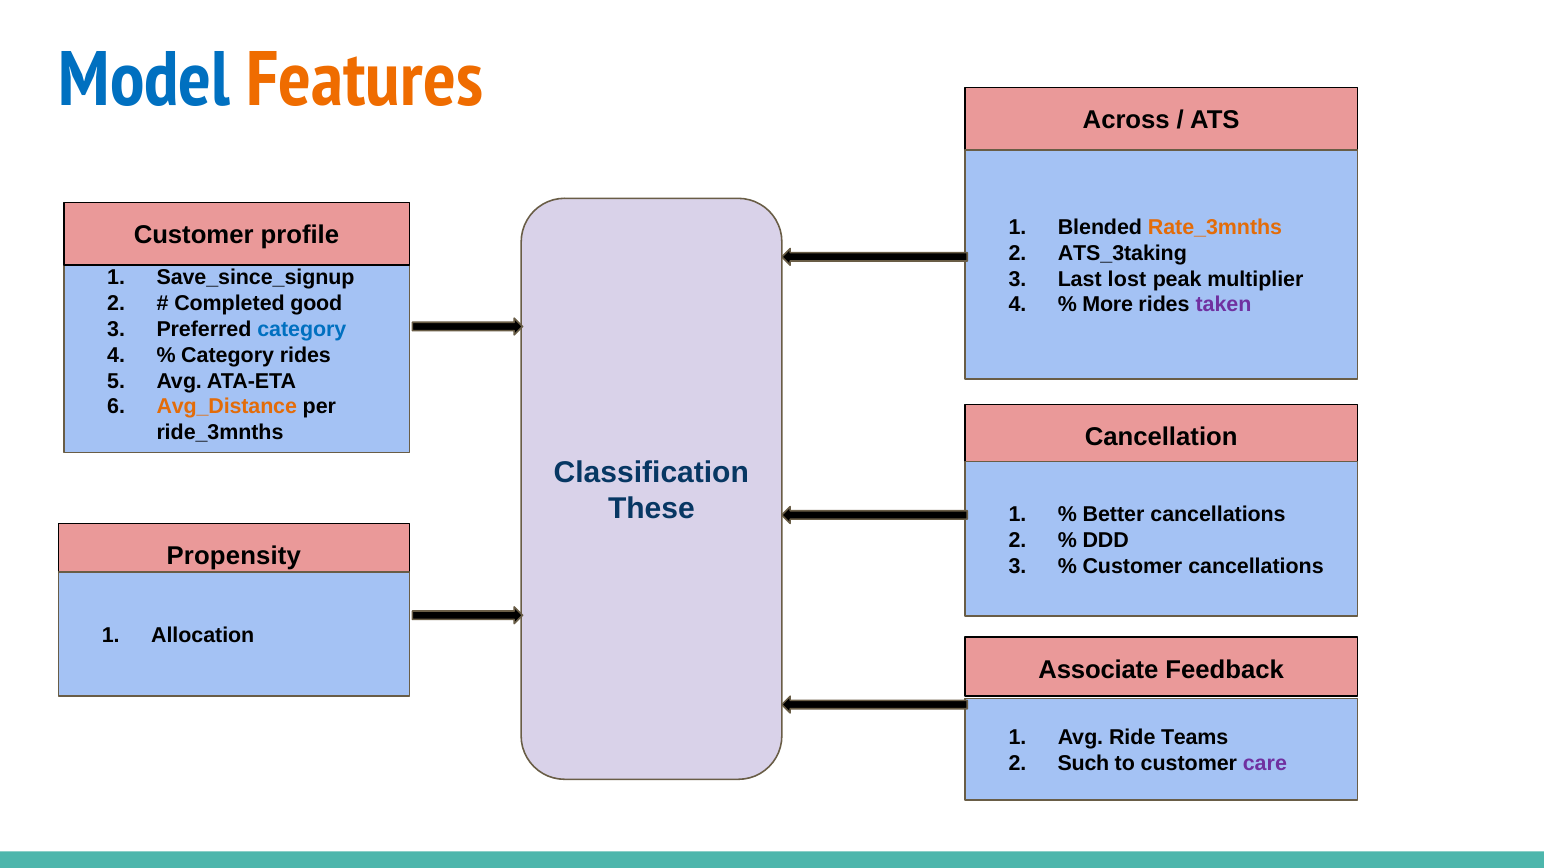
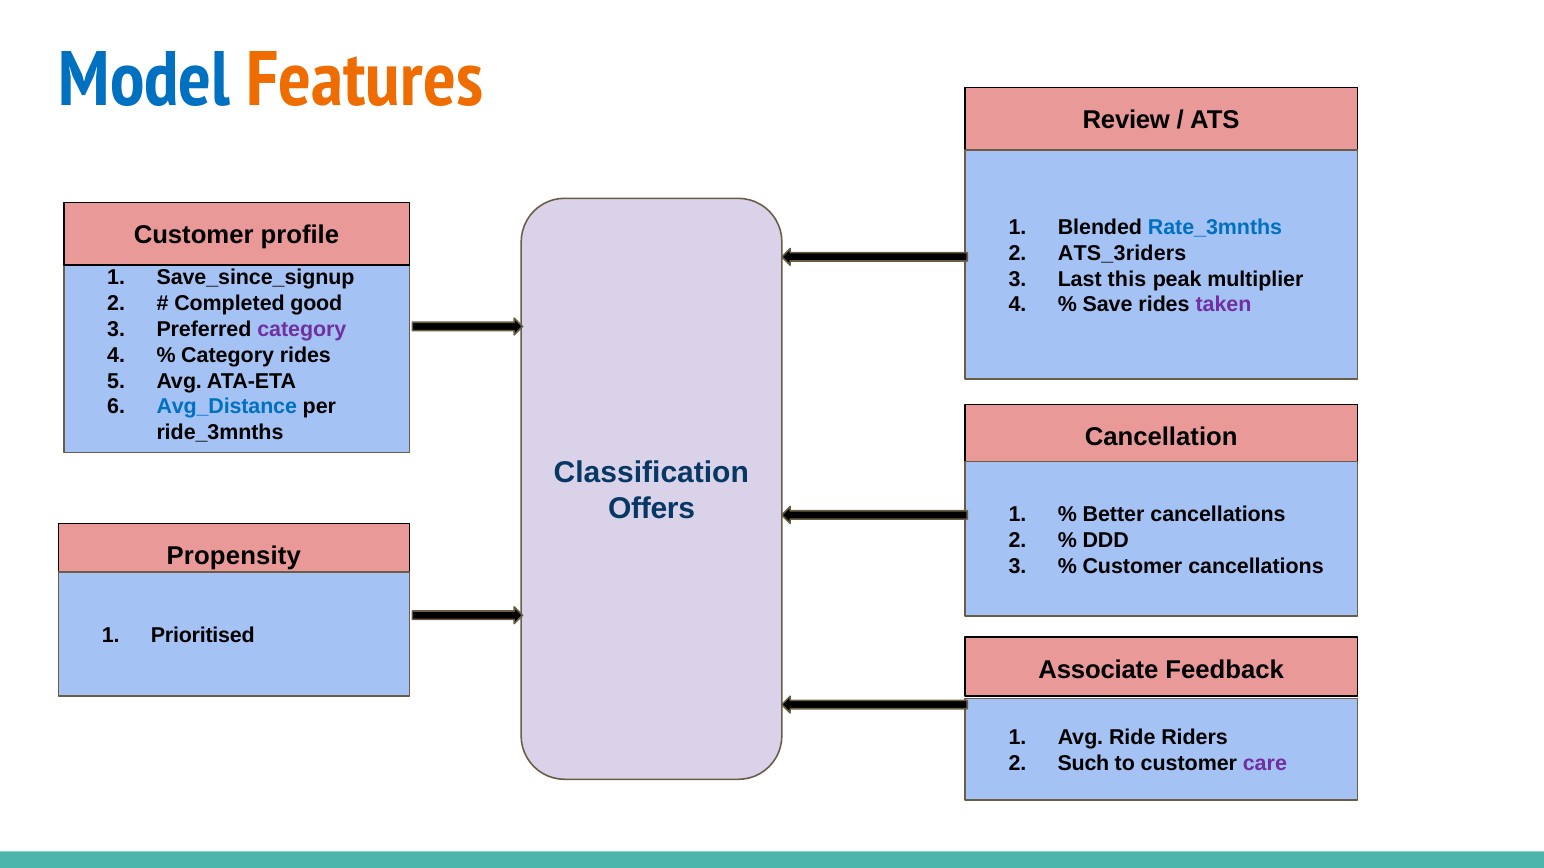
Across: Across -> Review (1126, 120)
Rate_3mnths colour: orange -> blue (1215, 228)
ATS_3taking: ATS_3taking -> ATS_3riders (1122, 253)
lost: lost -> this (1127, 279)
More: More -> Save (1108, 305)
category colour: blue -> purple (302, 330)
Avg_Distance colour: orange -> blue (227, 407)
These: These -> Offers (652, 509)
Allocation: Allocation -> Prioritised (203, 636)
Teams: Teams -> Riders (1195, 738)
